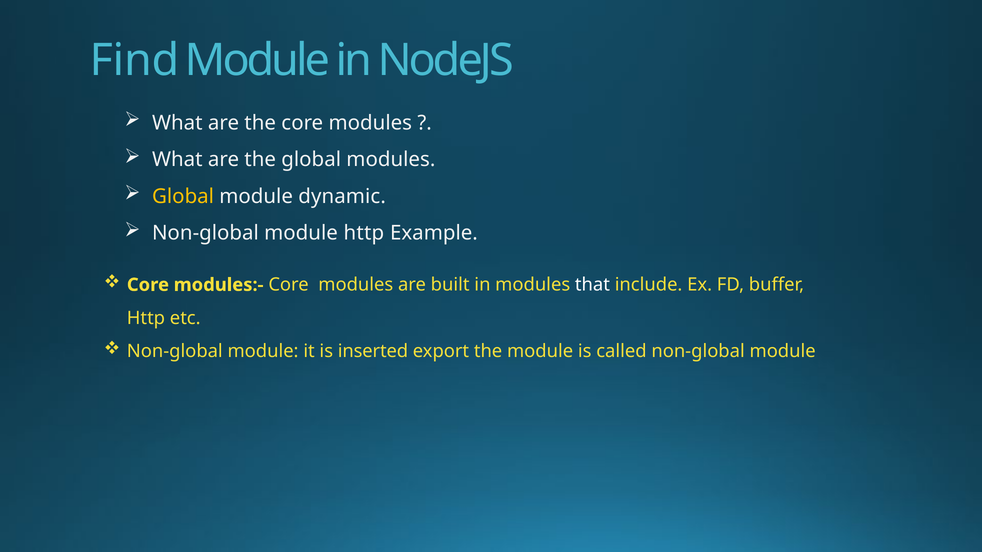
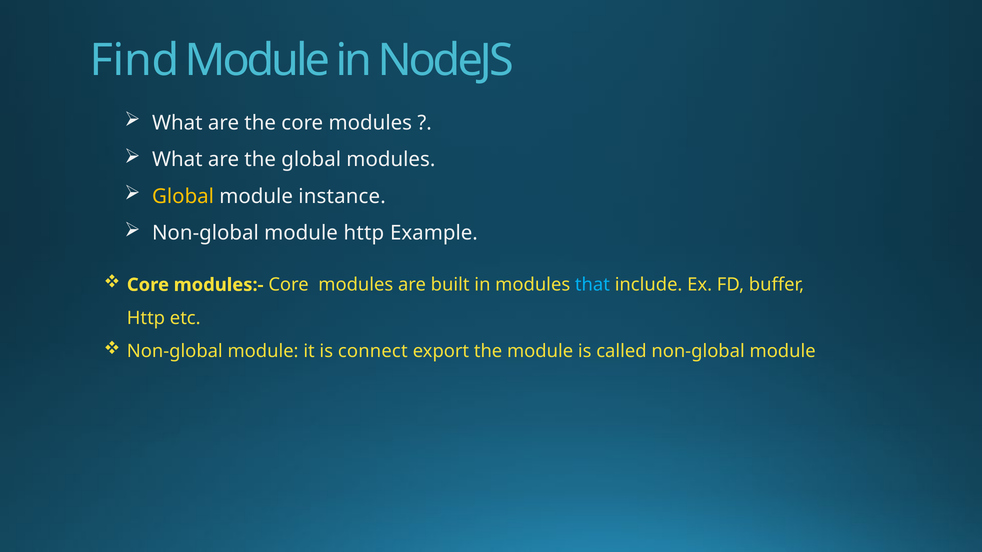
dynamic: dynamic -> instance (342, 197)
that colour: white -> light blue (592, 285)
inserted: inserted -> connect (373, 351)
